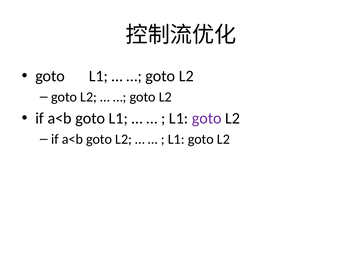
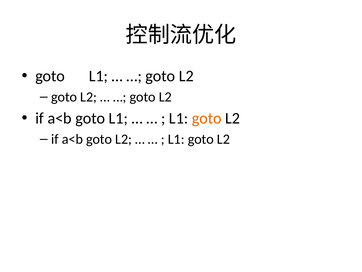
goto colour: purple -> orange (207, 118)
